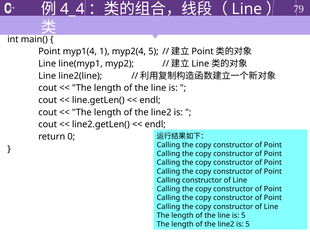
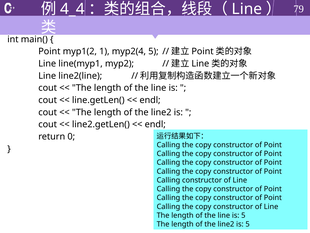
myp1(4: myp1(4 -> myp1(2 (80, 51)
